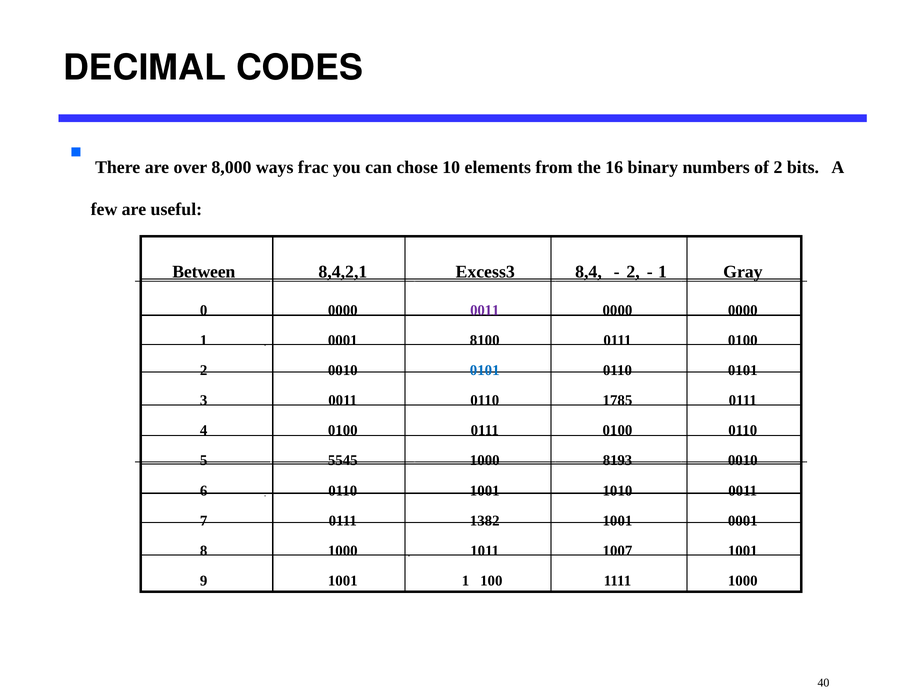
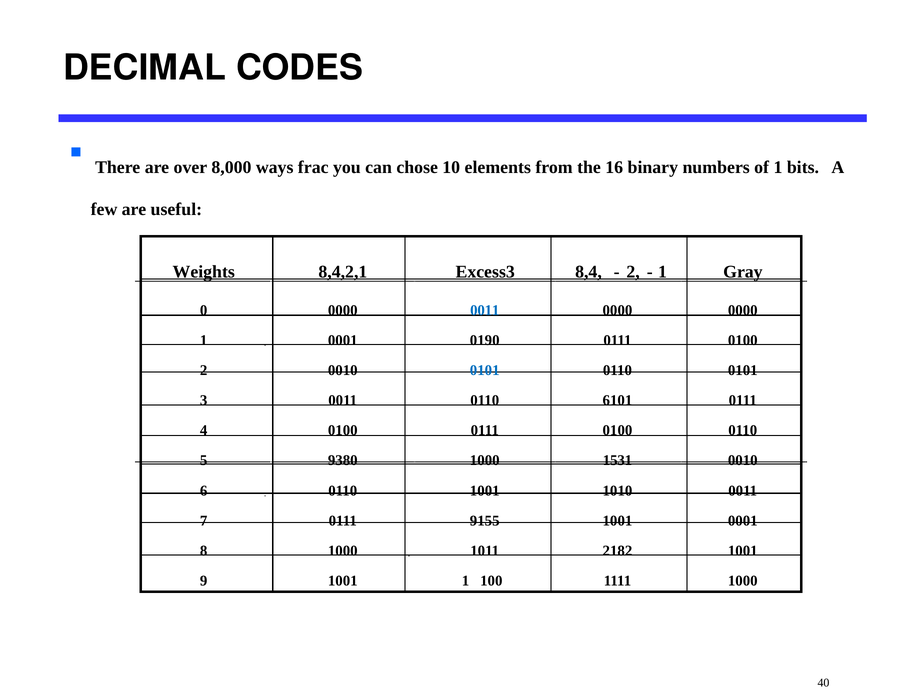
of 2: 2 -> 1 (778, 168)
Between: Between -> Weights (204, 272)
0011 colour: purple -> blue (485, 310)
8100: 8100 -> 0190 (485, 341)
1785: 1785 -> 6101 (617, 401)
5545: 5545 -> 9380 (343, 461)
8193: 8193 -> 1531 (617, 461)
1382: 1382 -> 9155 (485, 521)
1007: 1007 -> 2182 (617, 551)
